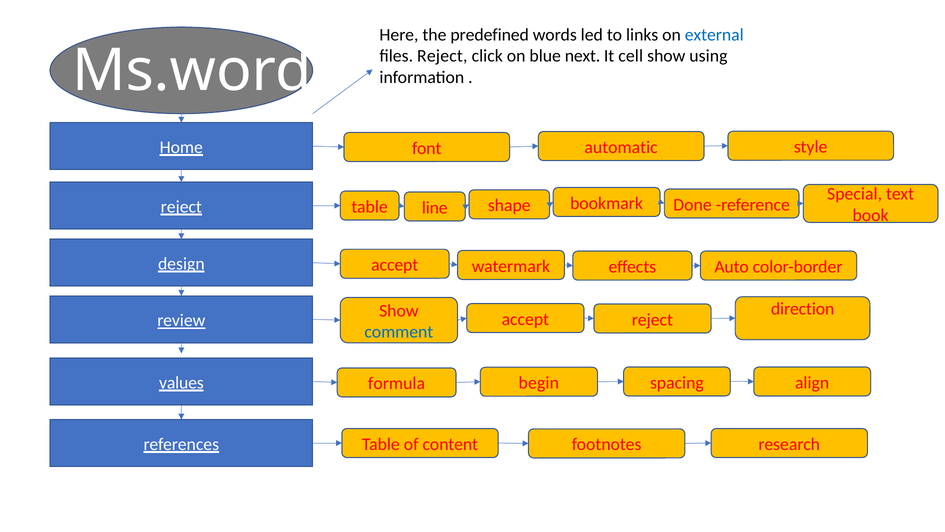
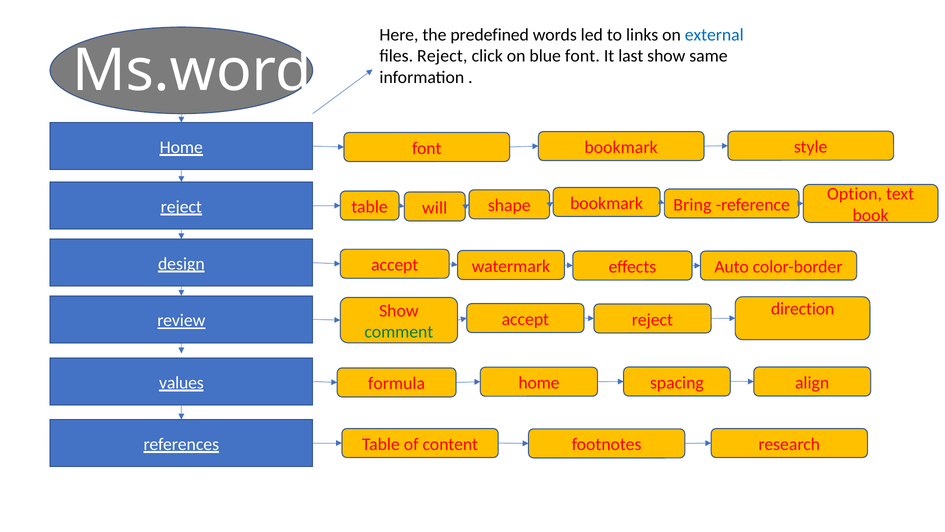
blue next: next -> font (582, 56)
cell: cell -> last (631, 56)
using: using -> same (708, 56)
font automatic: automatic -> bookmark (621, 147)
Special: Special -> Option (855, 194)
Done: Done -> Bring (692, 204)
line: line -> will (435, 208)
comment colour: blue -> green (399, 332)
begin: begin -> home (539, 383)
